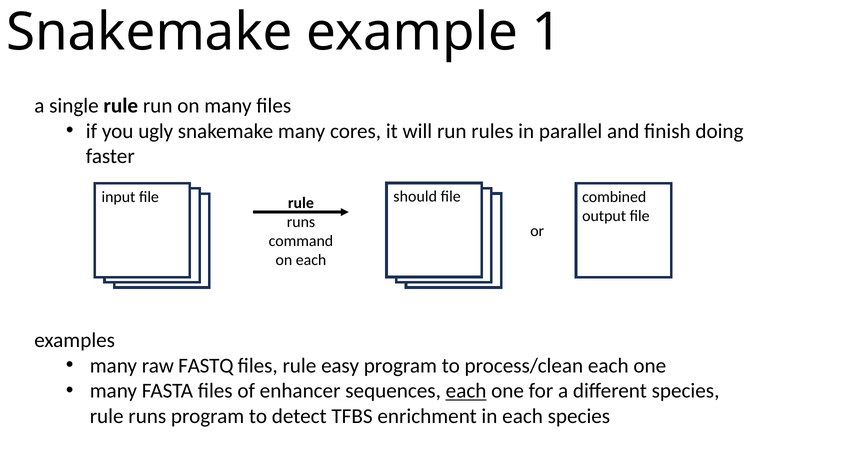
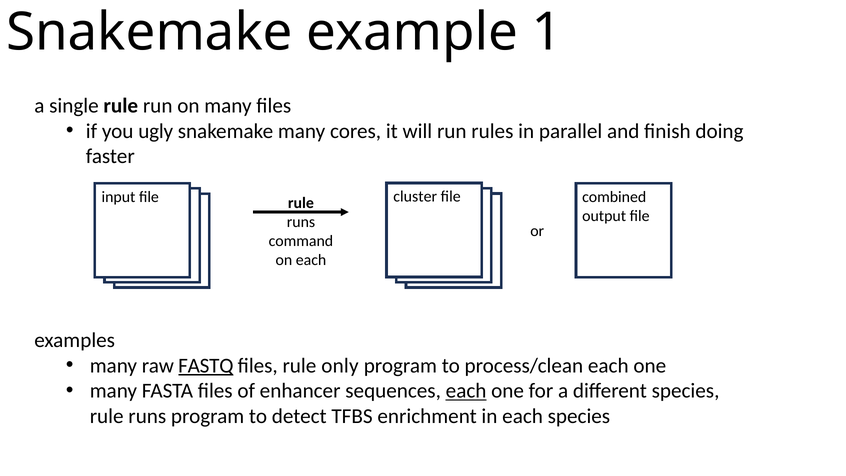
should: should -> cluster (415, 197)
FASTQ underline: none -> present (206, 366)
easy: easy -> only (340, 366)
